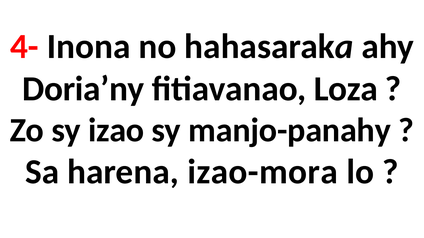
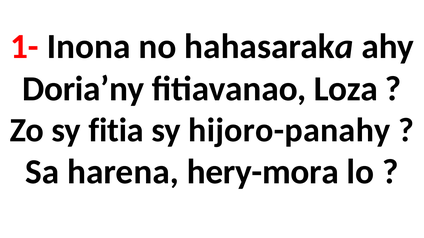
4-: 4- -> 1- (24, 47)
izao: izao -> fitia (116, 131)
manjo-panahy: manjo-panahy -> hijoro-panahy (289, 131)
izao-mora: izao-mora -> hery-mora (263, 172)
